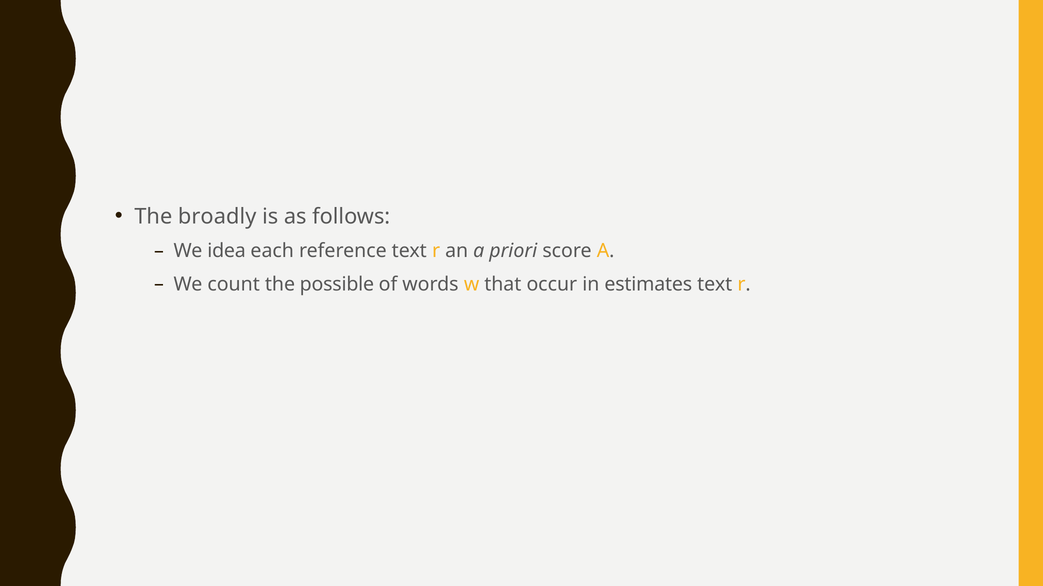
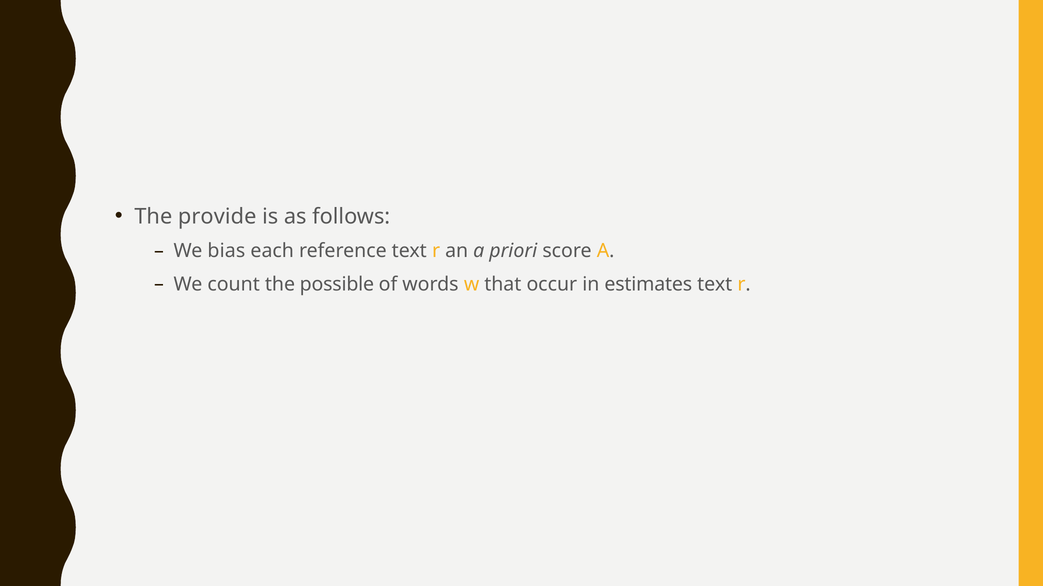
broadly: broadly -> provide (217, 217)
idea: idea -> bias (226, 251)
